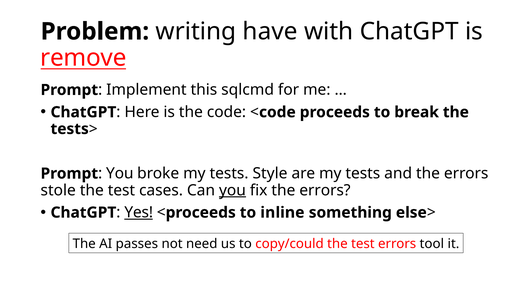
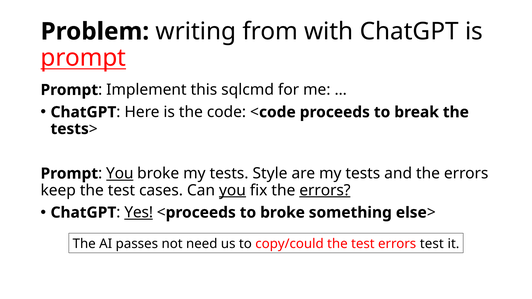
have: have -> from (270, 32)
remove: remove -> prompt (83, 58)
You underline: none -> present (120, 174)
stole: stole -> keep (58, 190)
errors underline: none -> present (325, 190)
to inline: inline -> broke (283, 213)
errors tool: tool -> test (432, 244)
